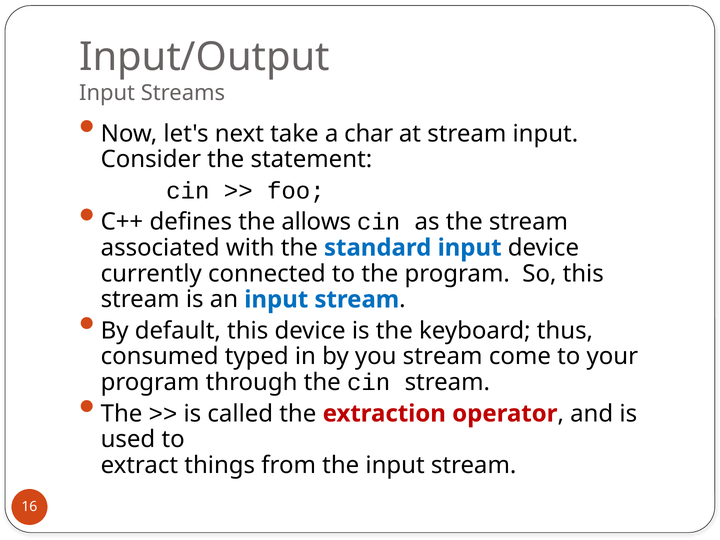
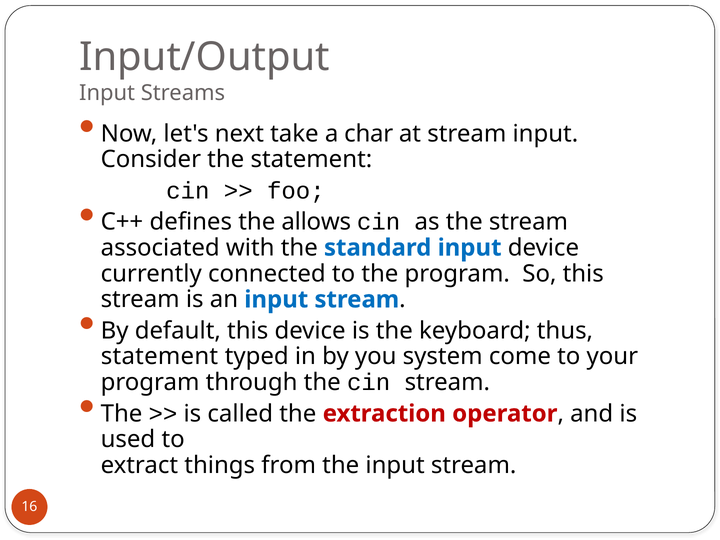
consumed: consumed -> statement (159, 357)
you stream: stream -> system (443, 357)
